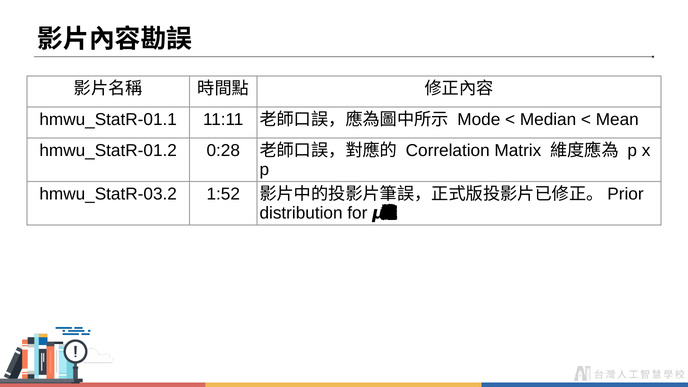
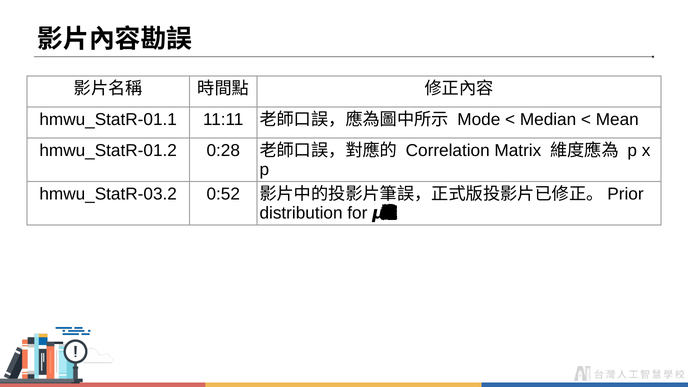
1:52: 1:52 -> 0:52 (223, 194)
